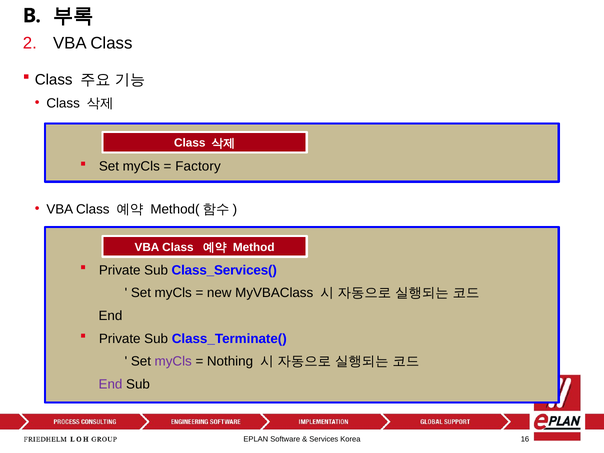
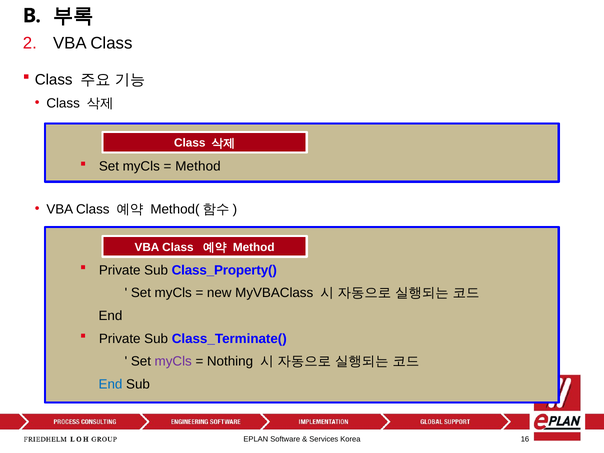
Factory: Factory -> Method (198, 167)
Class_Services(: Class_Services( -> Class_Property( (224, 270)
End colour: purple -> blue (111, 384)
